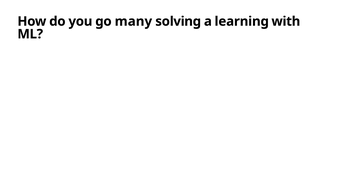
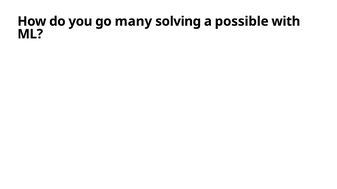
learning: learning -> possible (242, 21)
